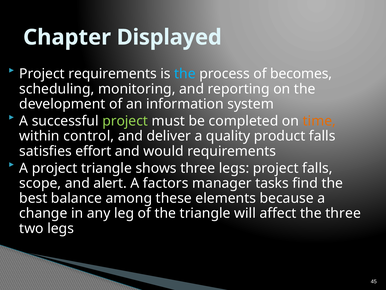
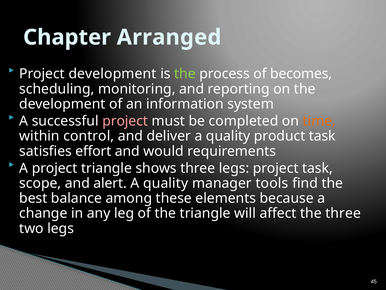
Displayed: Displayed -> Arranged (169, 37)
Project requirements: requirements -> development (112, 74)
the colour: light blue -> light green (185, 74)
project colour: light green -> pink (125, 121)
product falls: falls -> task (322, 136)
project falls: falls -> task (317, 168)
factors: factors -> quality (166, 183)
tasks: tasks -> tools (272, 183)
